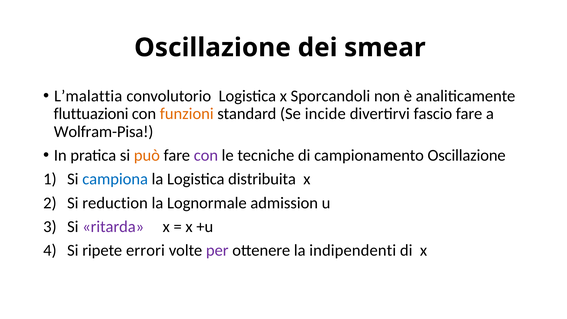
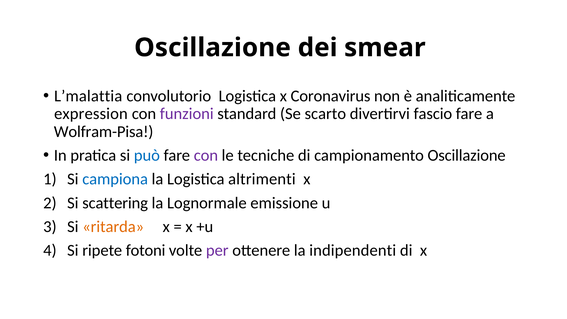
Sporcandoli: Sporcandoli -> Coronavirus (331, 96)
fluttuazioni: fluttuazioni -> expression (91, 114)
funzioni colour: orange -> purple (187, 114)
incide: incide -> scarto (325, 114)
può colour: orange -> blue (147, 155)
distribuita: distribuita -> altrimenti (262, 179)
reduction: reduction -> scattering (115, 203)
admission: admission -> emissione (284, 203)
ritarda colour: purple -> orange (113, 227)
errori: errori -> fotoni (146, 250)
